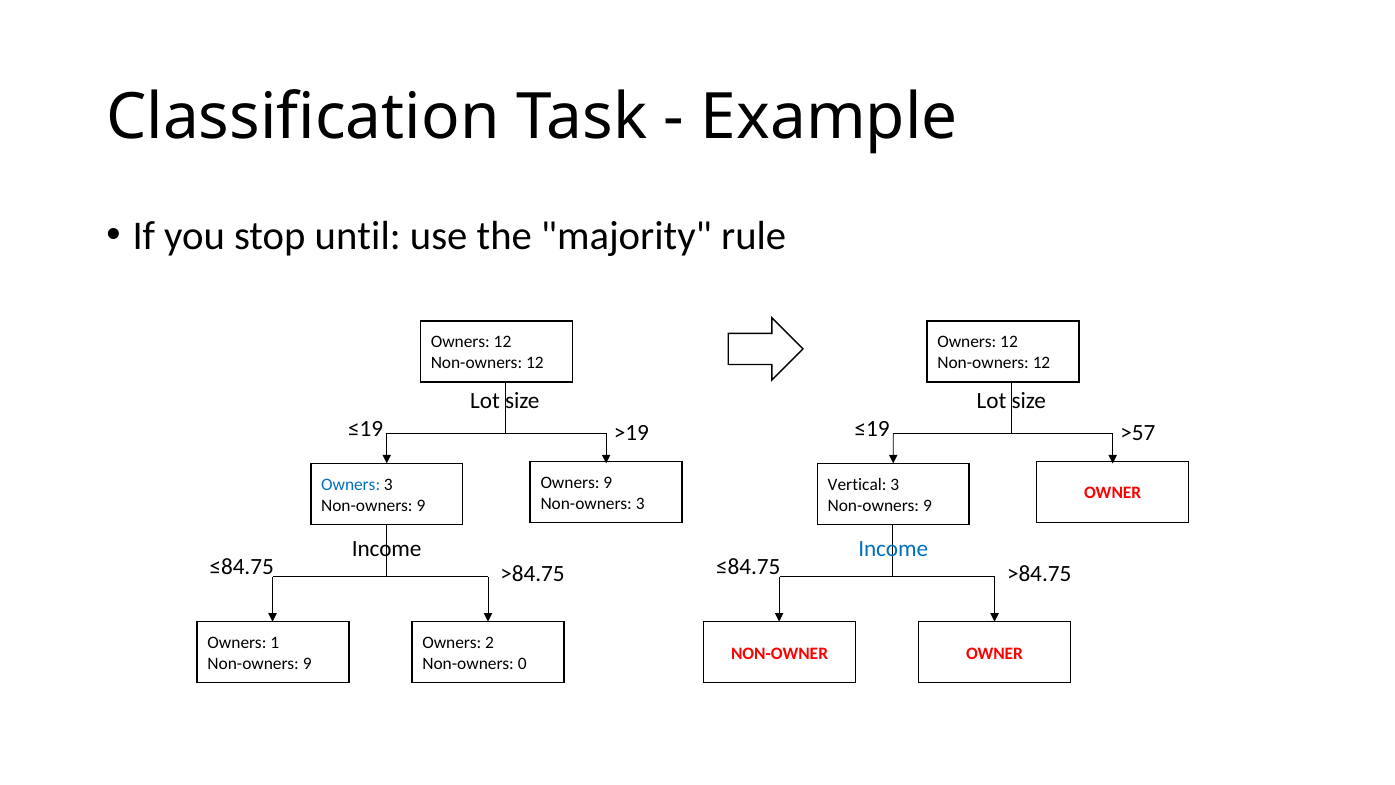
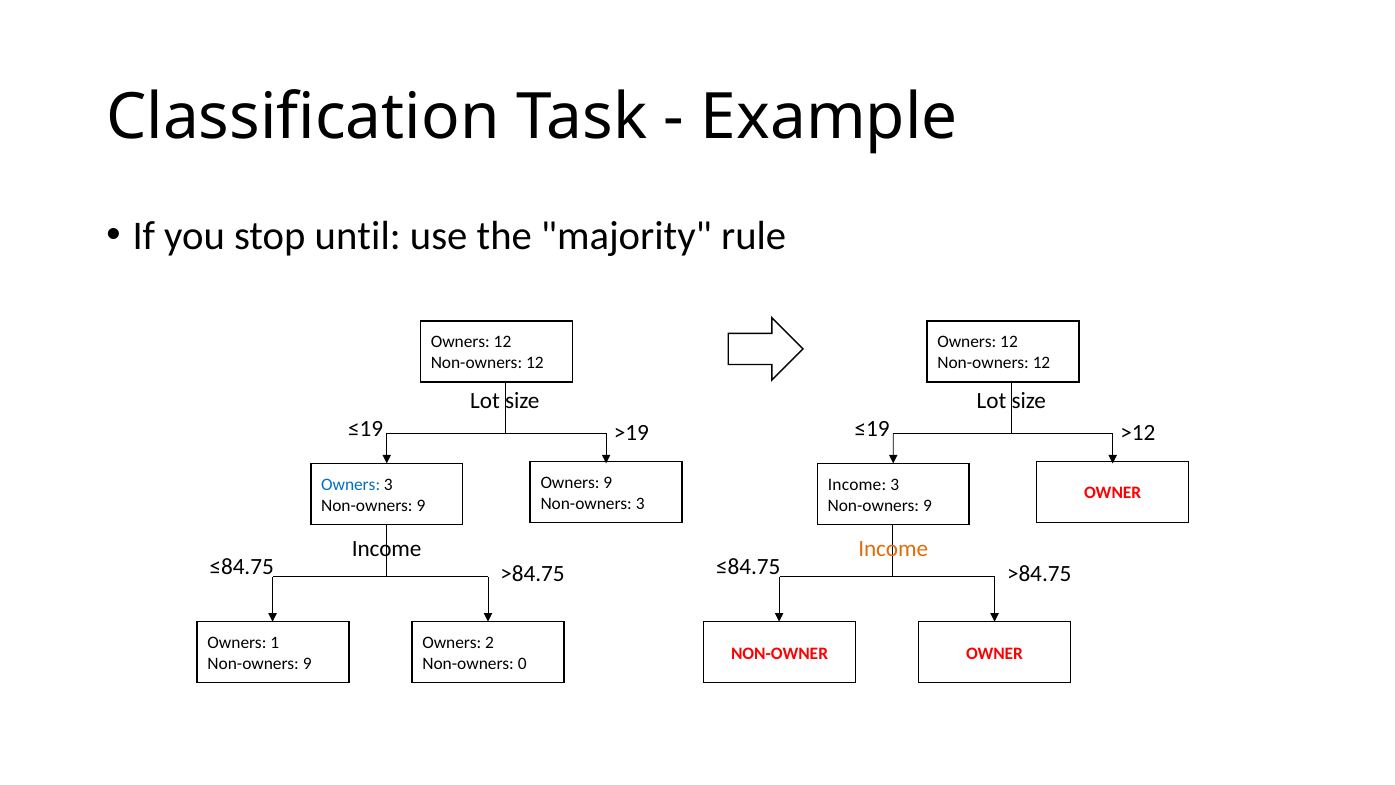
>57: >57 -> >12 (1138, 432)
Vertical: Vertical -> Income (857, 484)
Income colour: blue -> orange (893, 548)
